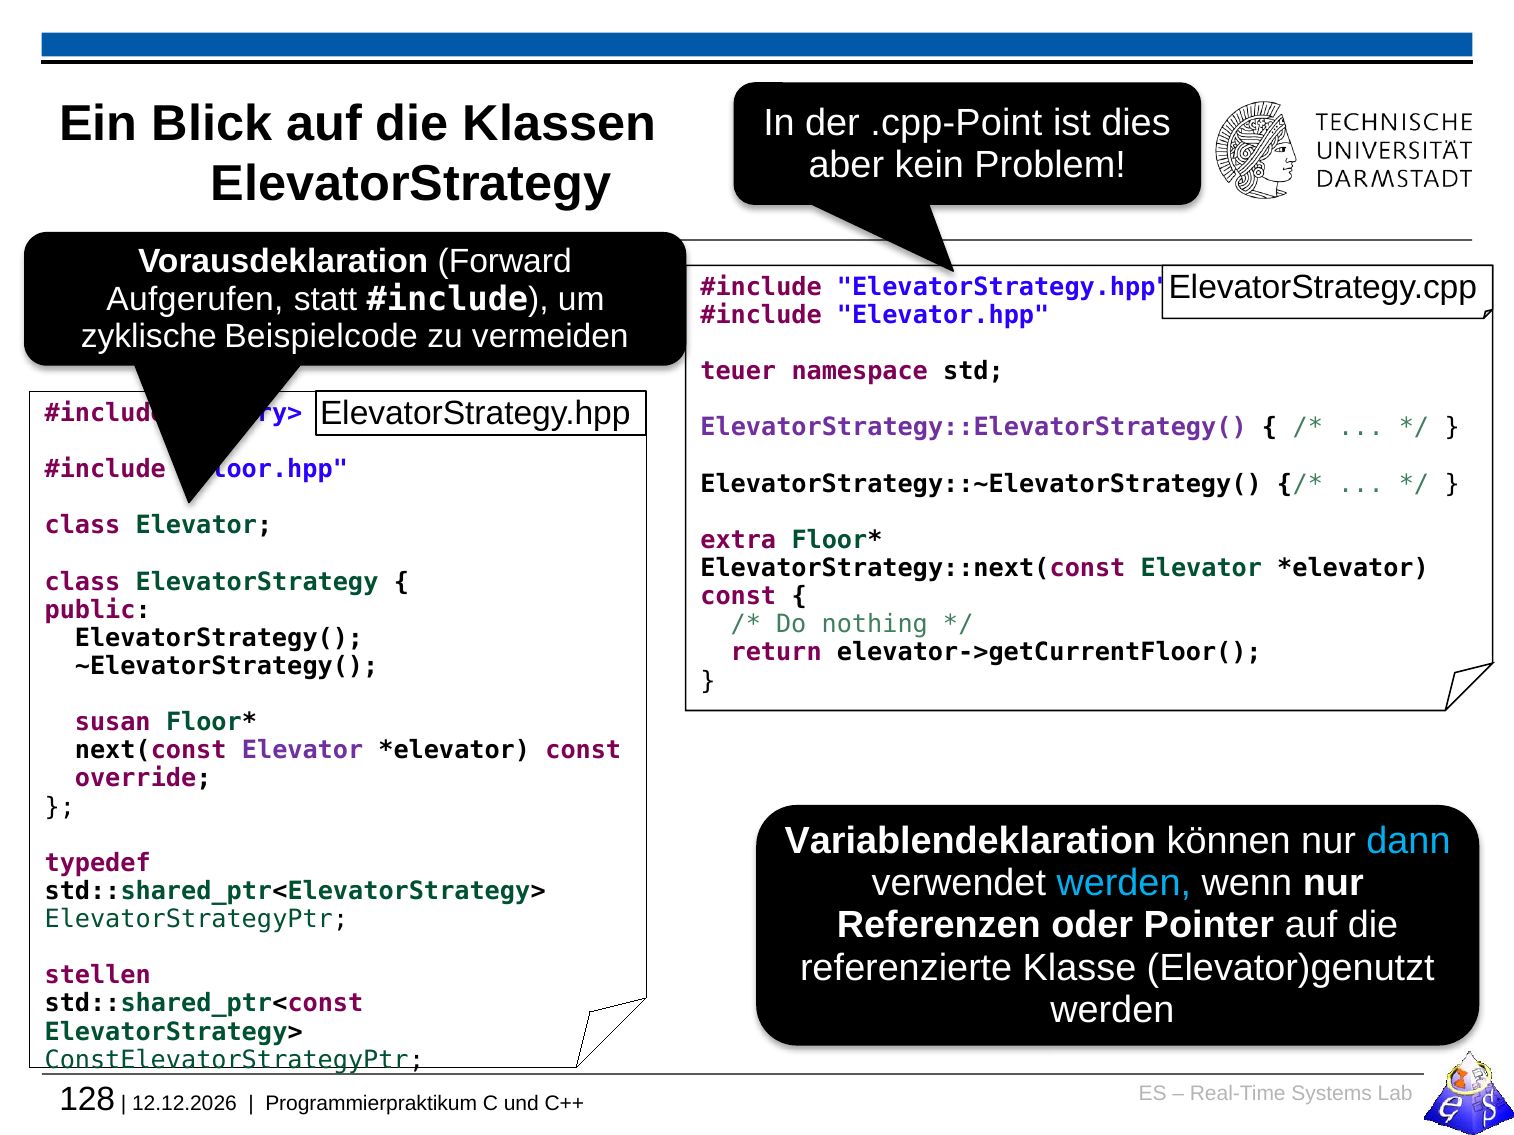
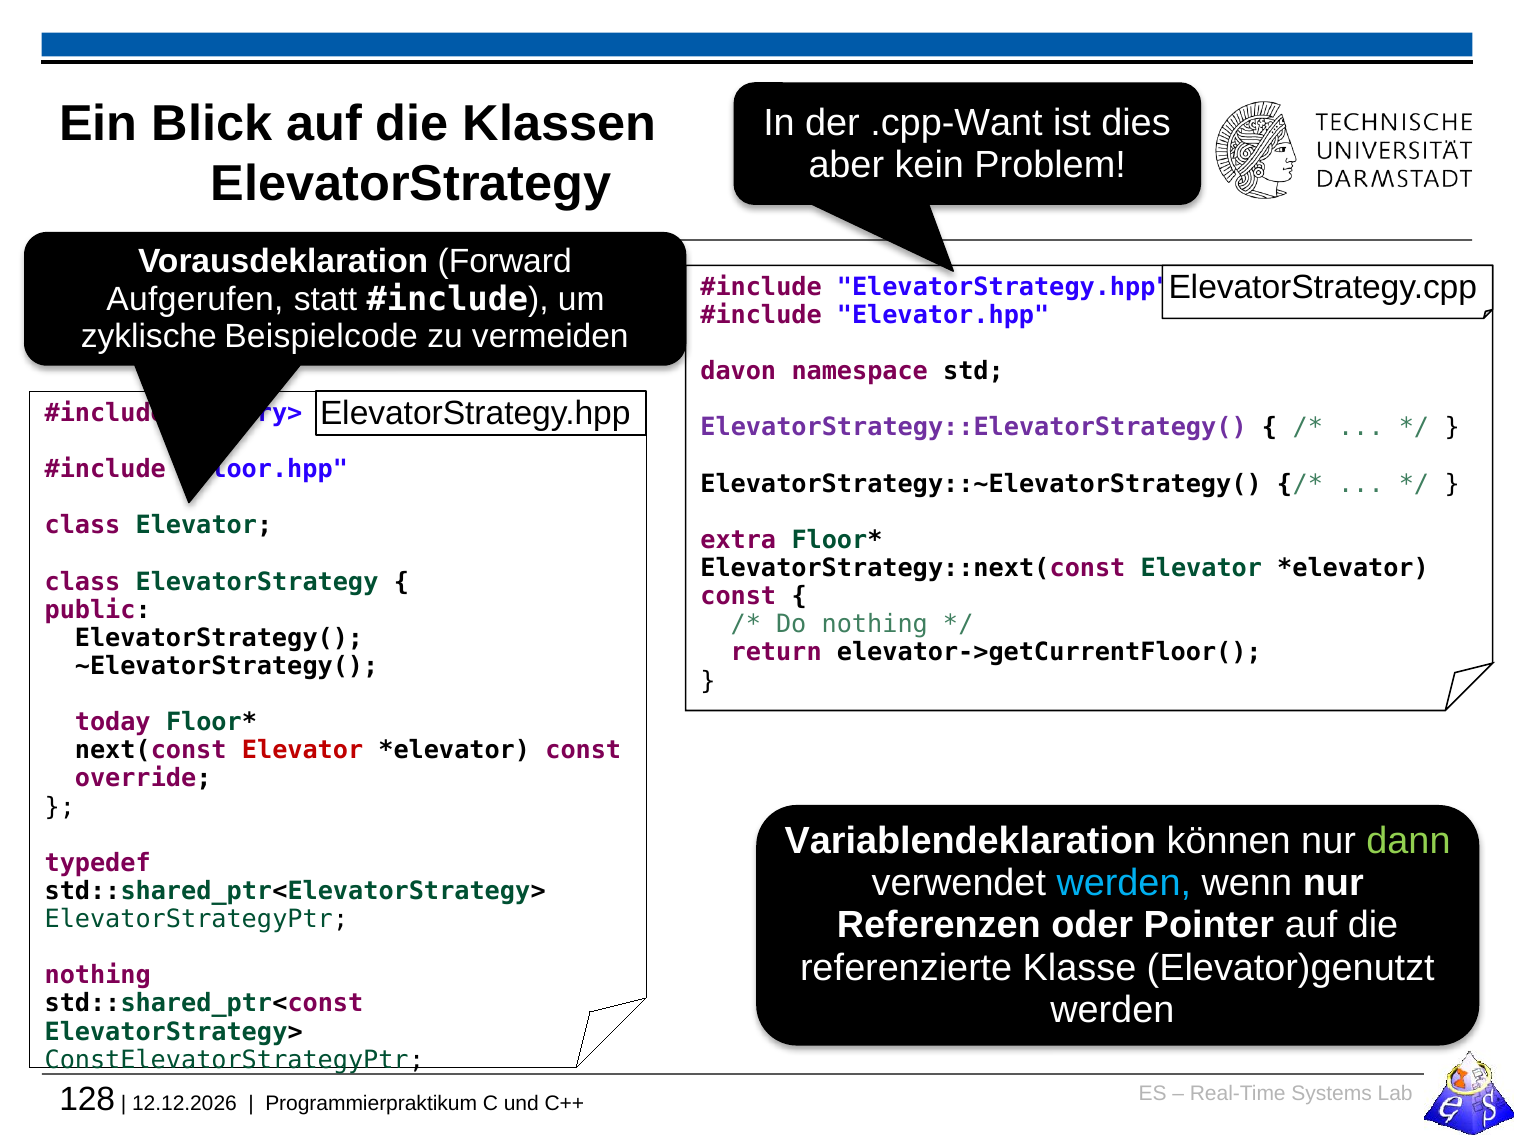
.cpp-Point: .cpp-Point -> .cpp-Want (956, 123)
teuer: teuer -> davon (738, 372)
susan: susan -> today (113, 723)
Elevator colour: purple -> red (303, 751)
dann colour: light blue -> light green (1408, 841)
stellen: stellen -> nothing (98, 976)
